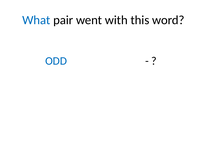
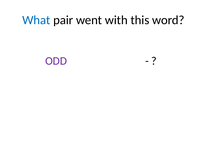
ODD colour: blue -> purple (56, 61)
